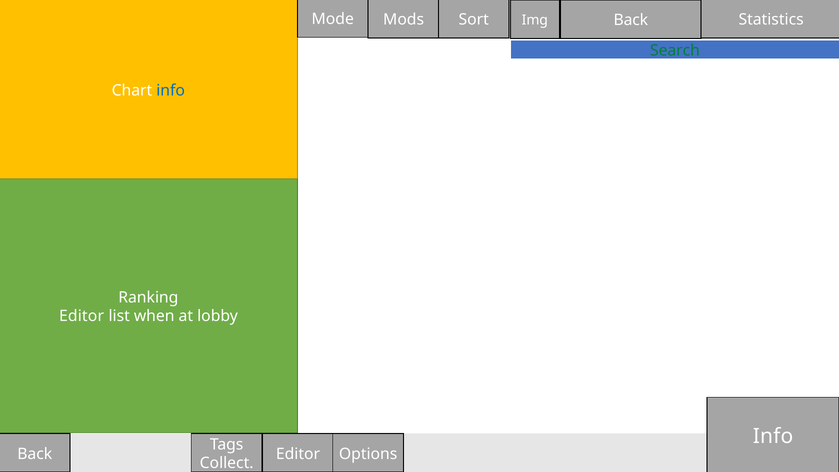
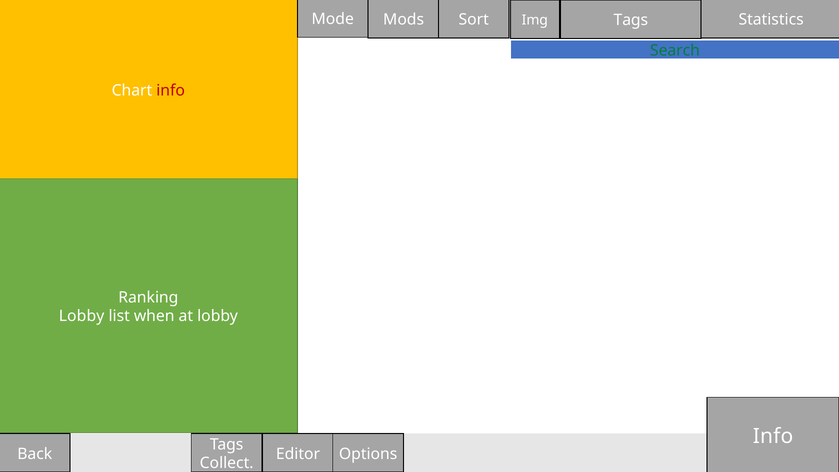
Img Back: Back -> Tags (631, 20)
info colour: blue -> red (171, 91)
Editor: Editor -> Lobby (82, 316)
